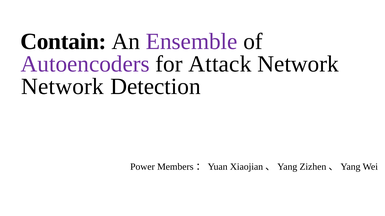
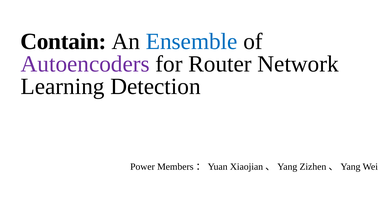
Ensemble colour: purple -> blue (192, 41)
Attack: Attack -> Router (220, 64)
Network: Network -> Learning (63, 87)
